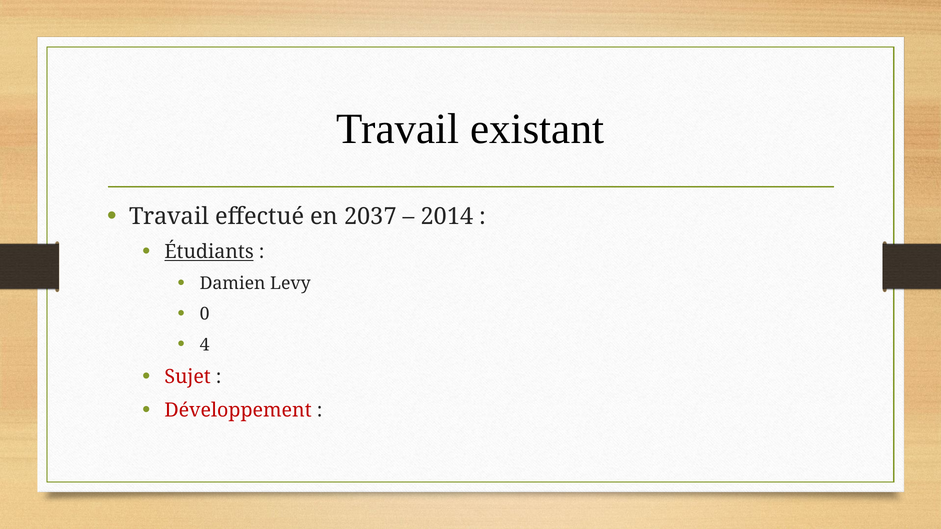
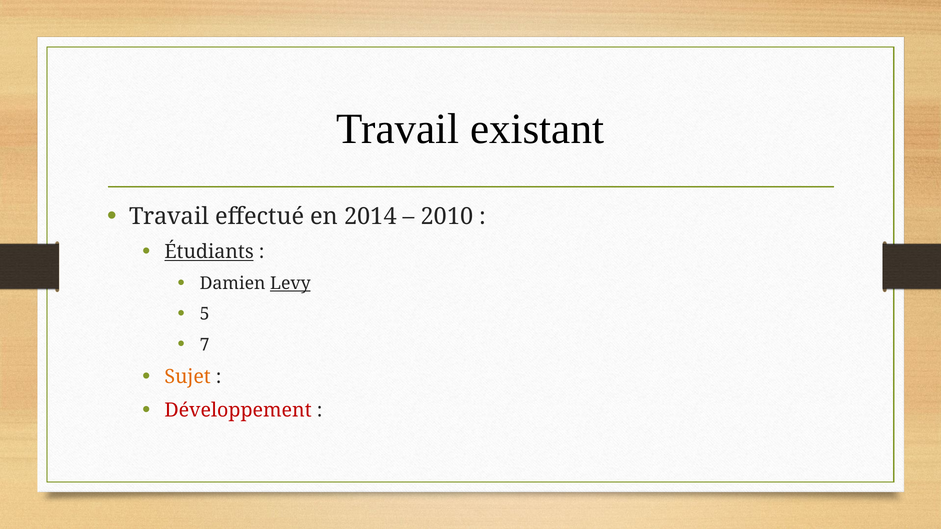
2037: 2037 -> 2014 (370, 217)
2014: 2014 -> 2010 (447, 217)
Levy underline: none -> present (290, 284)
0: 0 -> 5 (205, 314)
4: 4 -> 7 (205, 345)
Sujet colour: red -> orange (188, 377)
